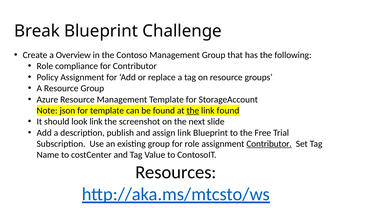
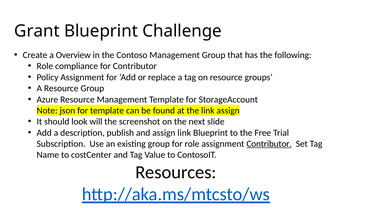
Break: Break -> Grant (37, 31)
the underline: present -> none (193, 111)
link found: found -> assign (228, 111)
look link: link -> will (96, 122)
